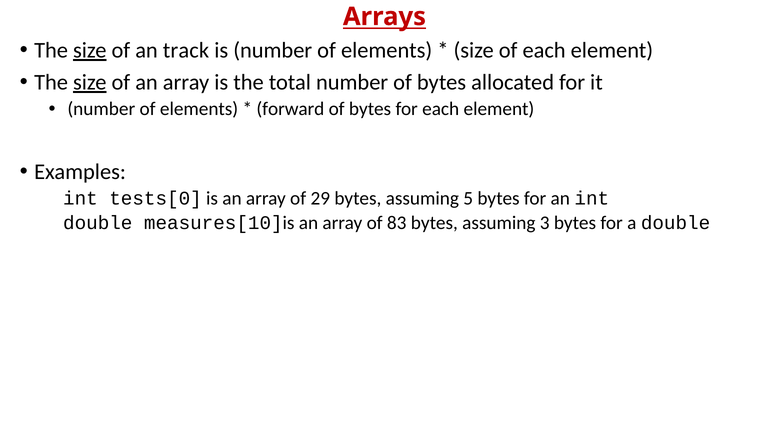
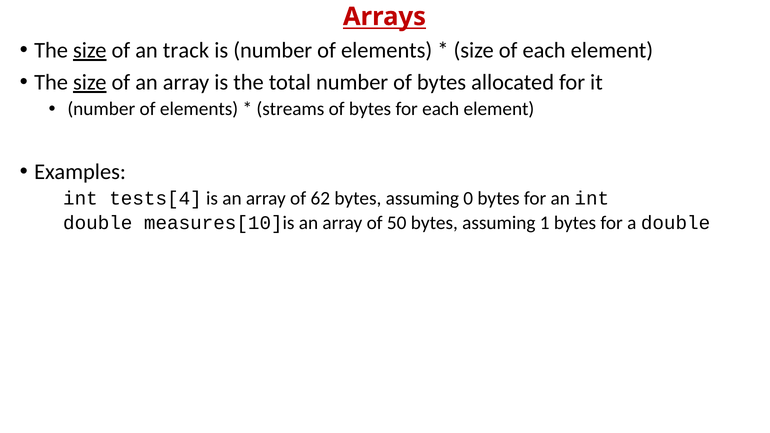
forward: forward -> streams (290, 109)
tests[0: tests[0 -> tests[4 (156, 198)
29: 29 -> 62 (320, 198)
5: 5 -> 0 (468, 198)
83: 83 -> 50 (397, 223)
3: 3 -> 1 (545, 223)
